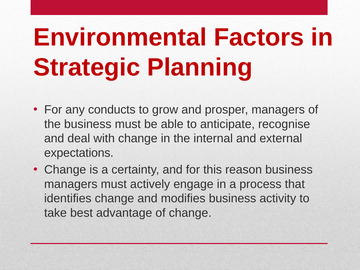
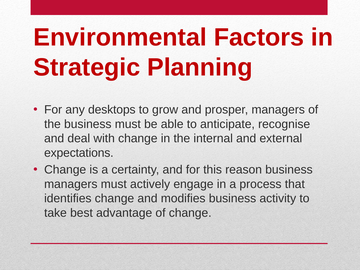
conducts: conducts -> desktops (112, 110)
